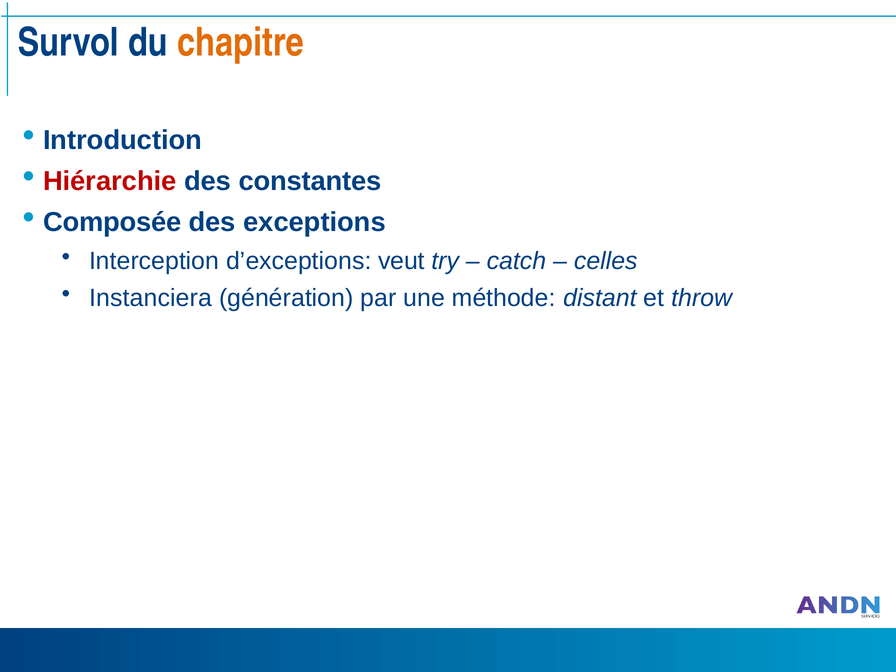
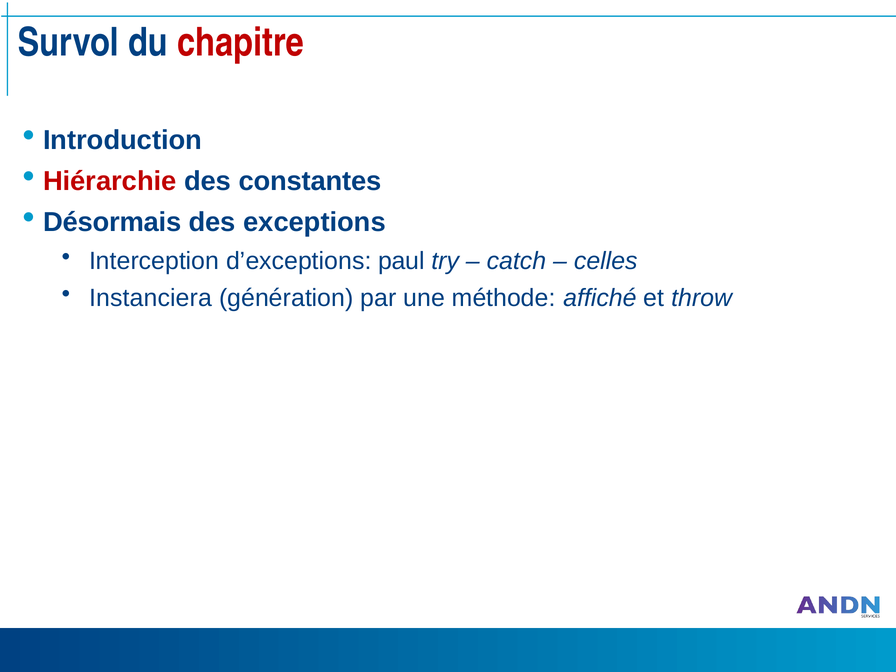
chapitre colour: orange -> red (241, 43)
Composée: Composée -> Désormais (112, 222)
veut: veut -> paul (401, 261)
distant: distant -> affiché (600, 298)
